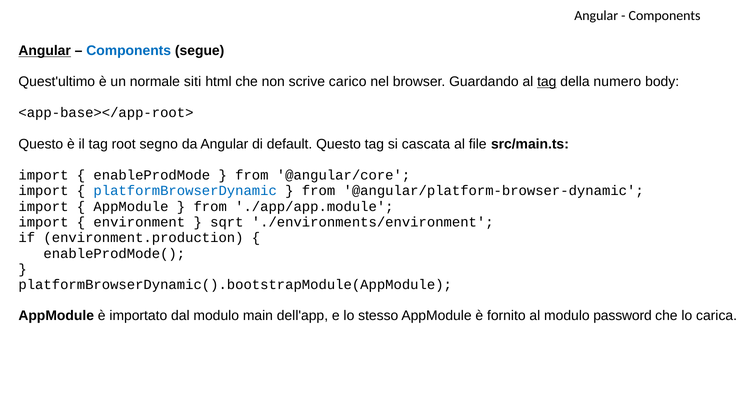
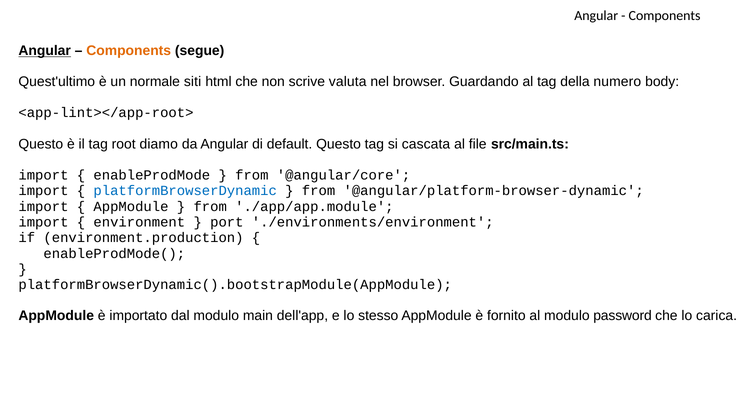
Components colour: blue -> orange (129, 51)
carico: carico -> valuta (348, 82)
tag underline: present -> none (547, 82)
<app-base></app-root>: <app-base></app-root> -> <app-lint></app-root> (106, 113)
segno: segno -> diamo (159, 144)
sqrt: sqrt -> port (227, 222)
